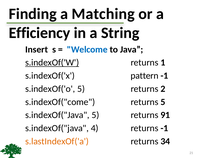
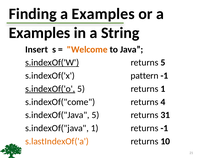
Finding a Matching: Matching -> Examples (103, 14)
Efficiency: Efficiency -> Examples (39, 33)
Welcome colour: blue -> orange (87, 50)
returns 1: 1 -> 5 (163, 63)
s.indexOf('o underline: none -> present (50, 89)
returns 2: 2 -> 1 (163, 89)
returns 5: 5 -> 4 (163, 102)
91: 91 -> 31 (165, 115)
s.indexOf("java 4: 4 -> 1 (95, 128)
34: 34 -> 10 (165, 141)
